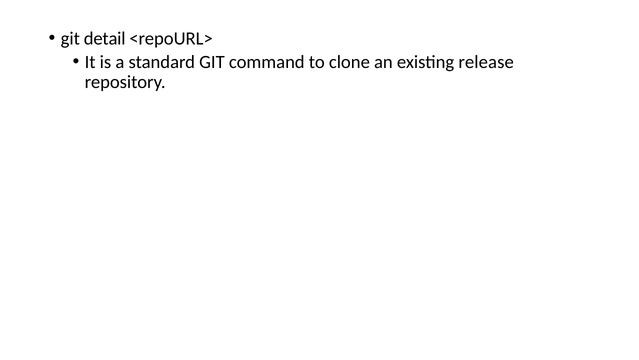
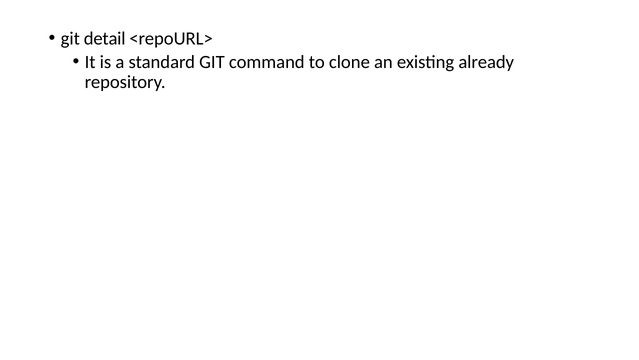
release: release -> already (486, 62)
